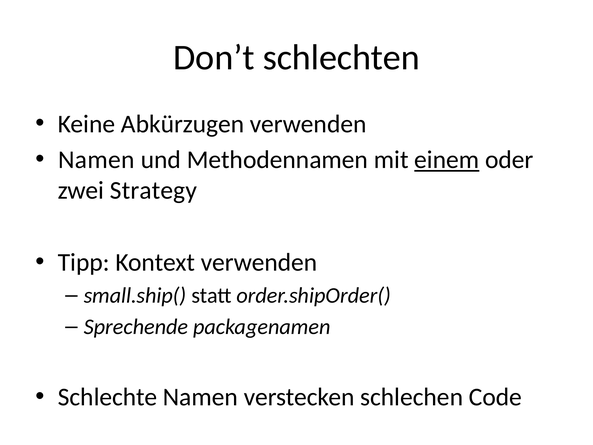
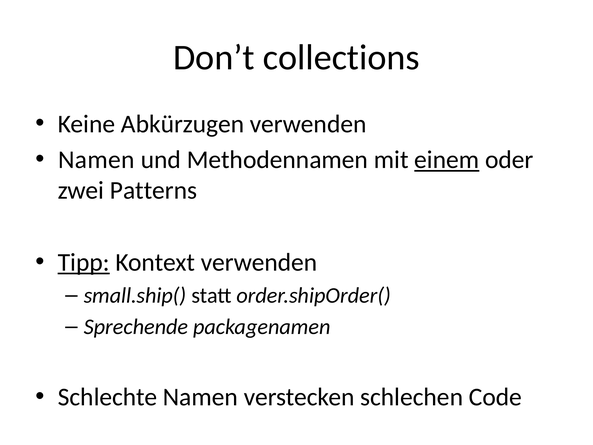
schlechten: schlechten -> collections (341, 57)
Strategy: Strategy -> Patterns (154, 190)
Tipp underline: none -> present (84, 262)
